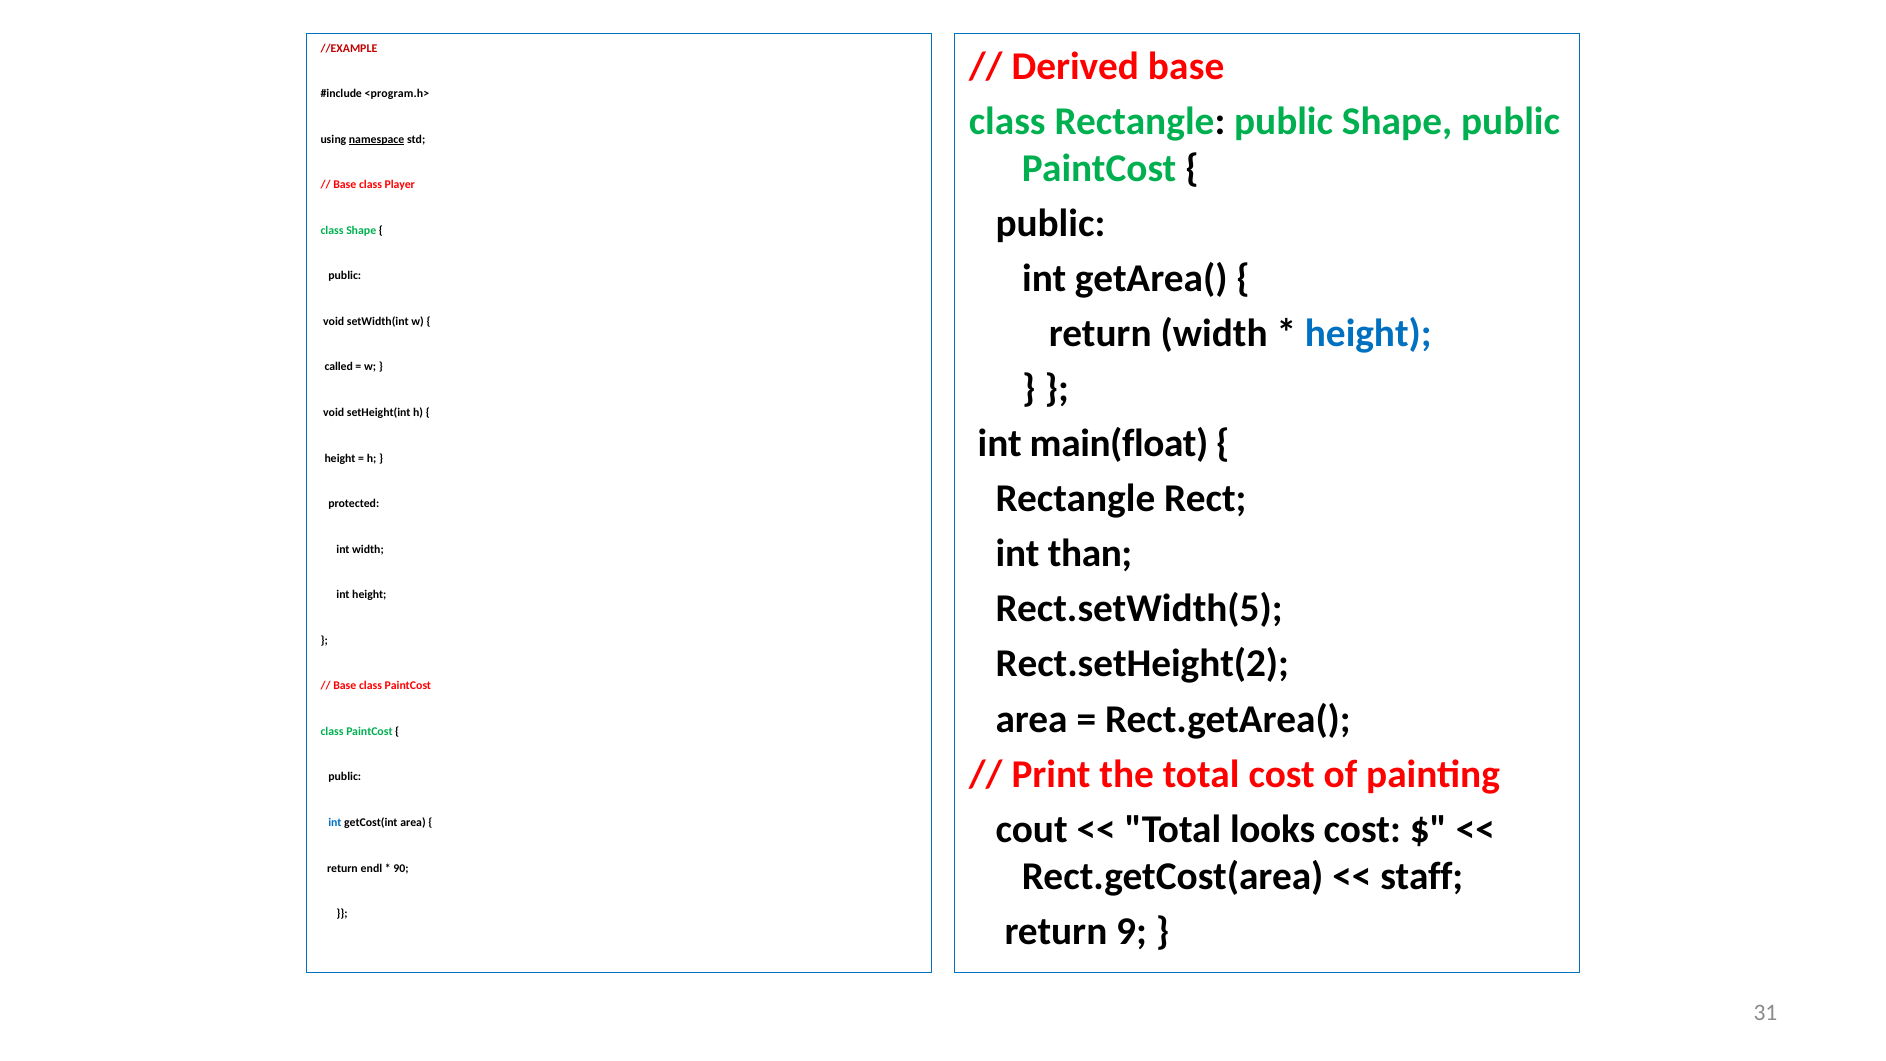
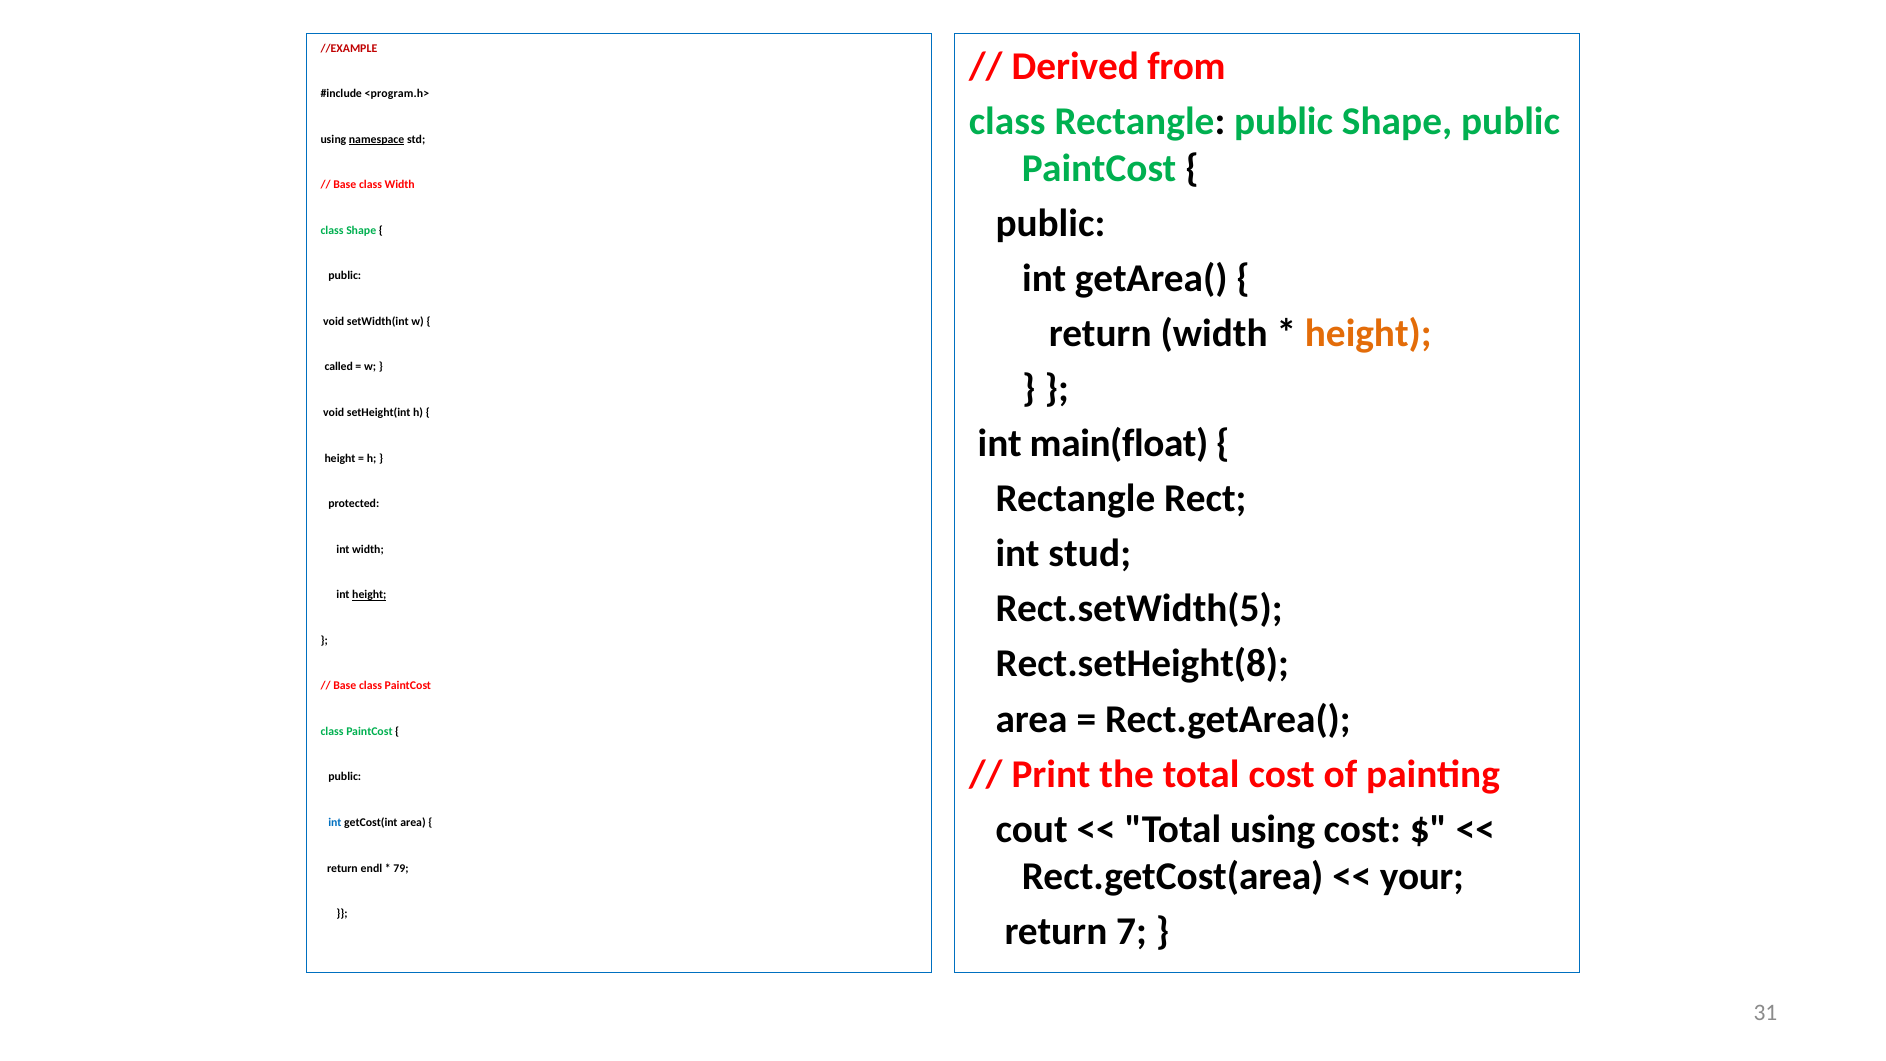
Derived base: base -> from (1186, 67)
class Player: Player -> Width (400, 185)
height colour: blue -> orange (1368, 334)
than: than -> stud (1090, 554)
height underline: none -> present (369, 595)
Rect.setHeight(2: Rect.setHeight(2 -> Rect.setHeight(8 (1142, 664)
Total looks: looks -> using (1273, 829)
staff: staff -> your (1422, 876)
90: 90 -> 79 (401, 868)
9: 9 -> 7 (1132, 931)
